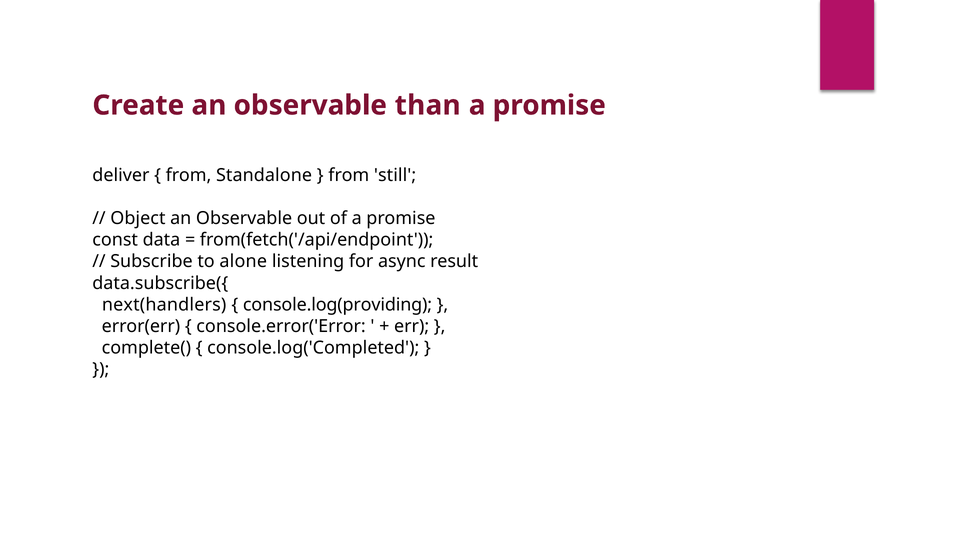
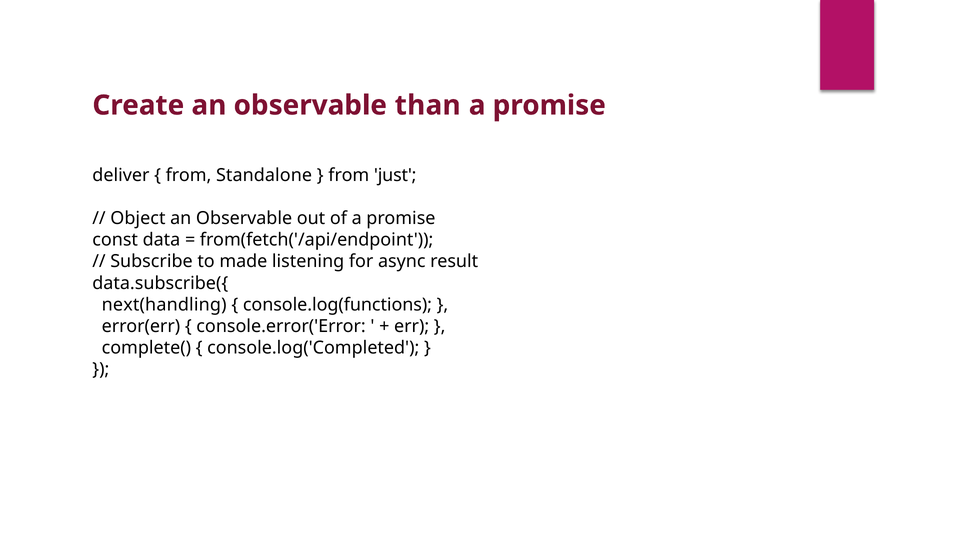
still: still -> just (395, 175)
alone: alone -> made (243, 261)
next(handlers: next(handlers -> next(handling (164, 305)
console.log(providing: console.log(providing -> console.log(functions (337, 305)
